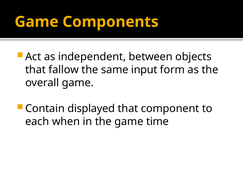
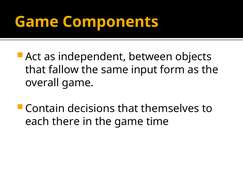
displayed: displayed -> decisions (91, 109)
component: component -> themselves (170, 109)
when: when -> there (66, 122)
